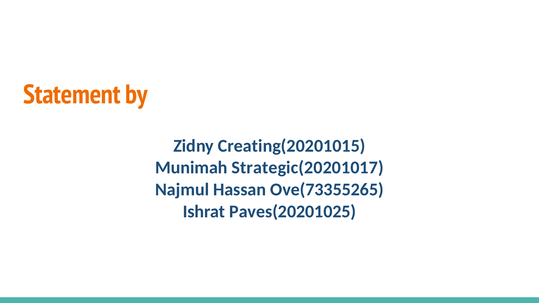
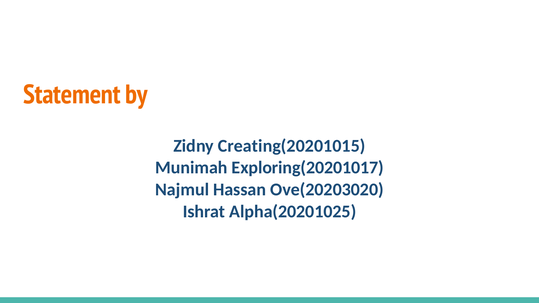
Strategic(20201017: Strategic(20201017 -> Exploring(20201017 (308, 168)
Ove(73355265: Ove(73355265 -> Ove(20203020 (327, 190)
Paves(20201025: Paves(20201025 -> Alpha(20201025 (293, 212)
